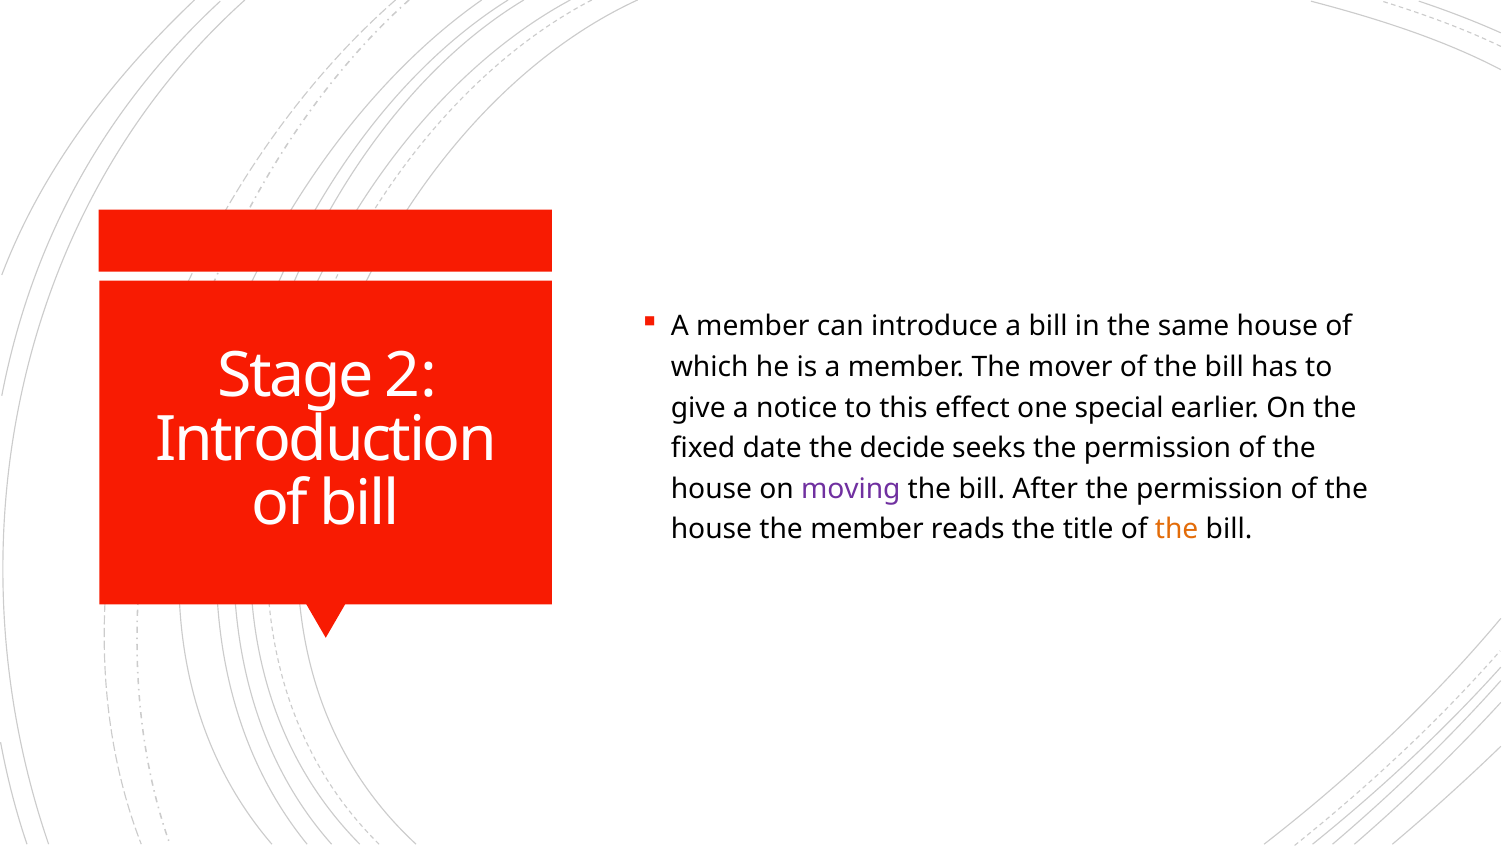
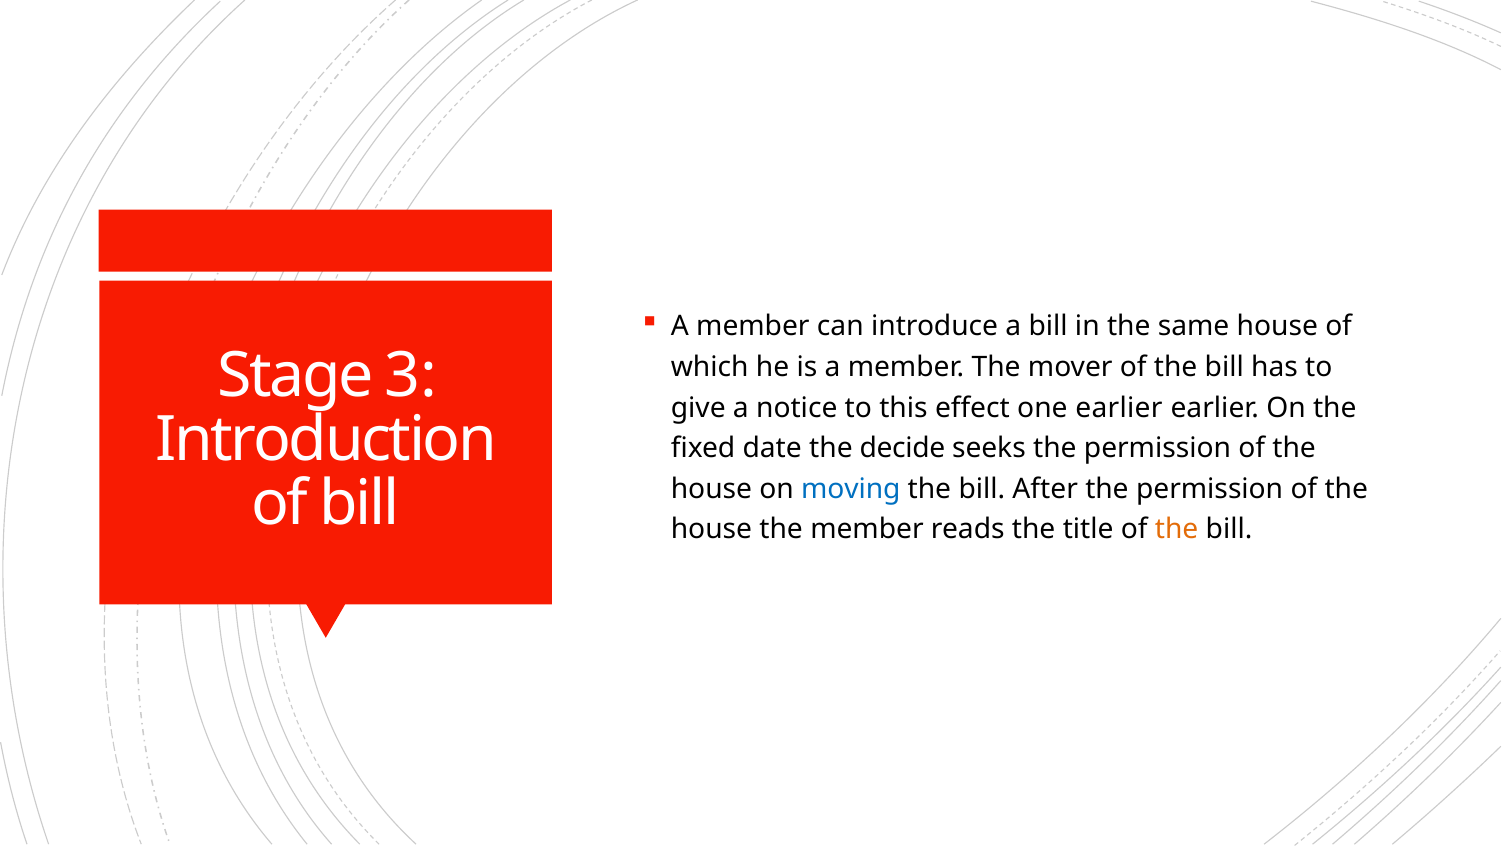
2: 2 -> 3 (411, 376)
one special: special -> earlier (1119, 408)
moving colour: purple -> blue (851, 489)
